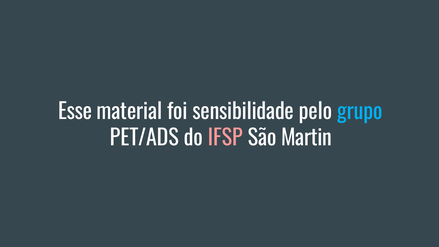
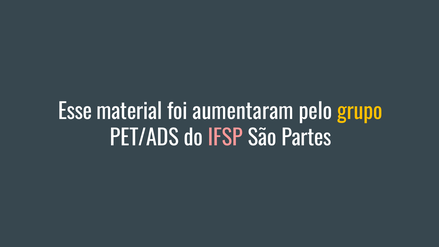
sensibilidade: sensibilidade -> aumentaram (243, 112)
grupo colour: light blue -> yellow (360, 112)
Martin: Martin -> Partes (306, 138)
